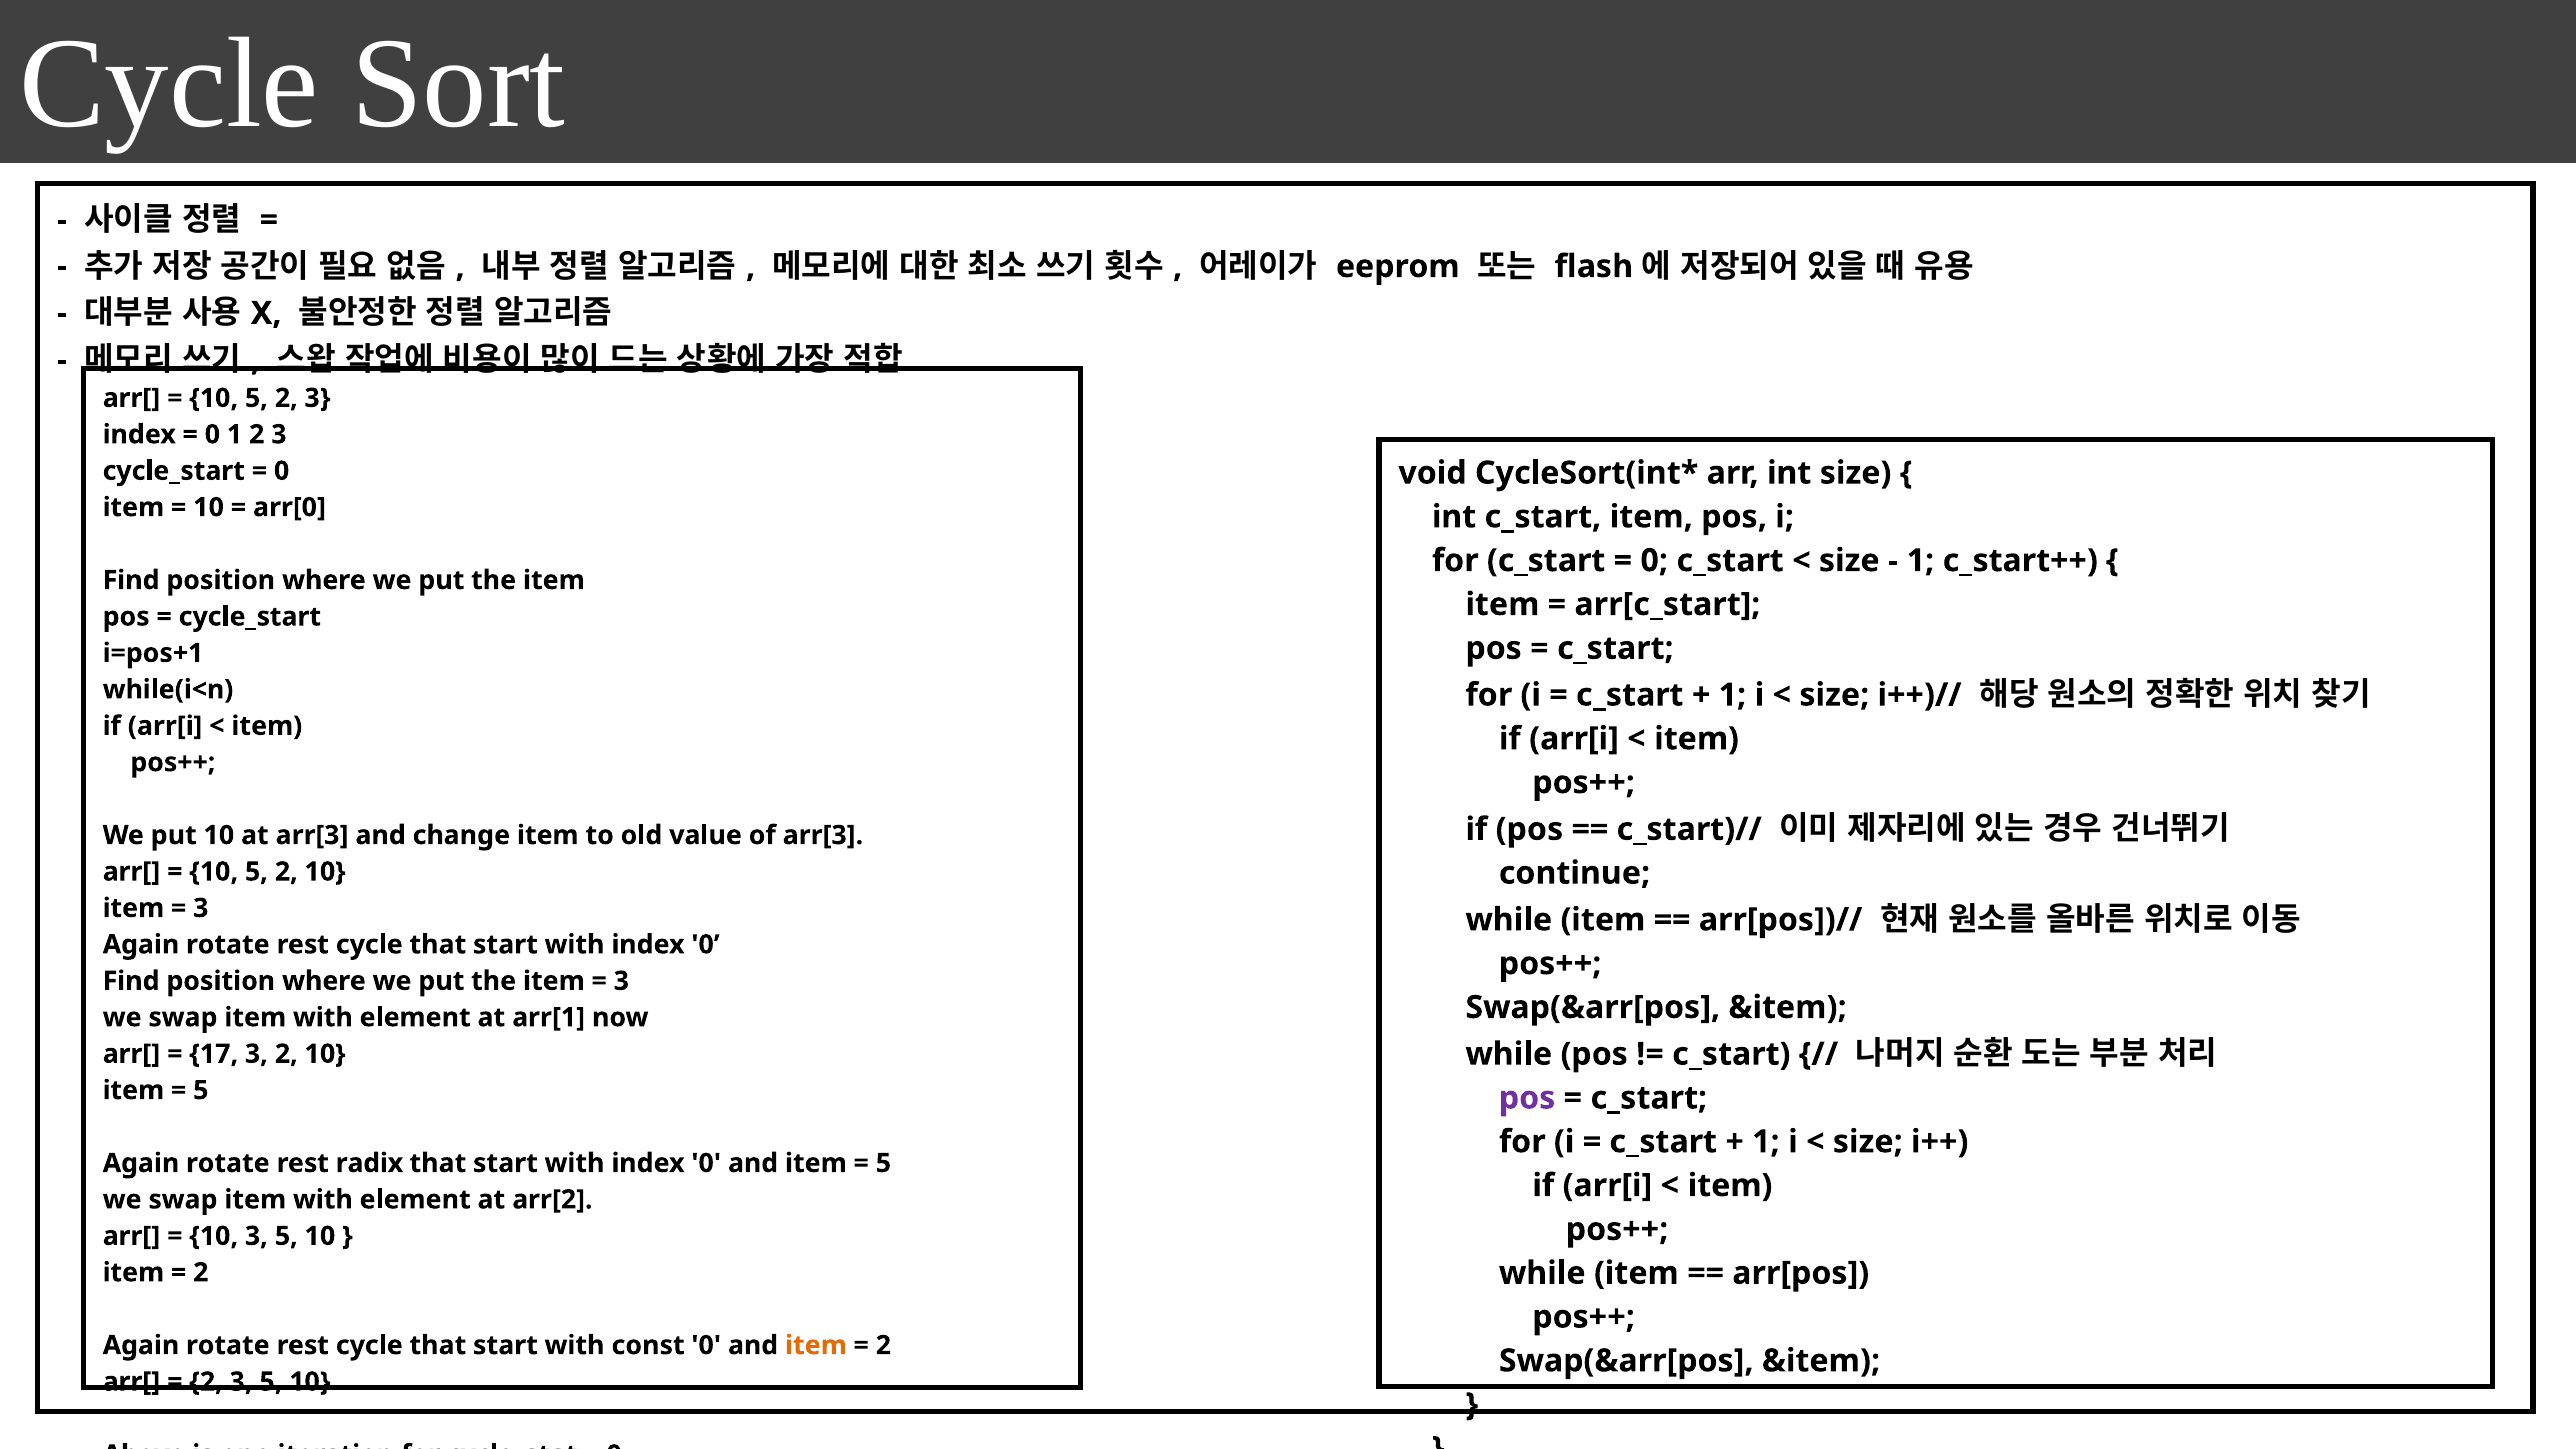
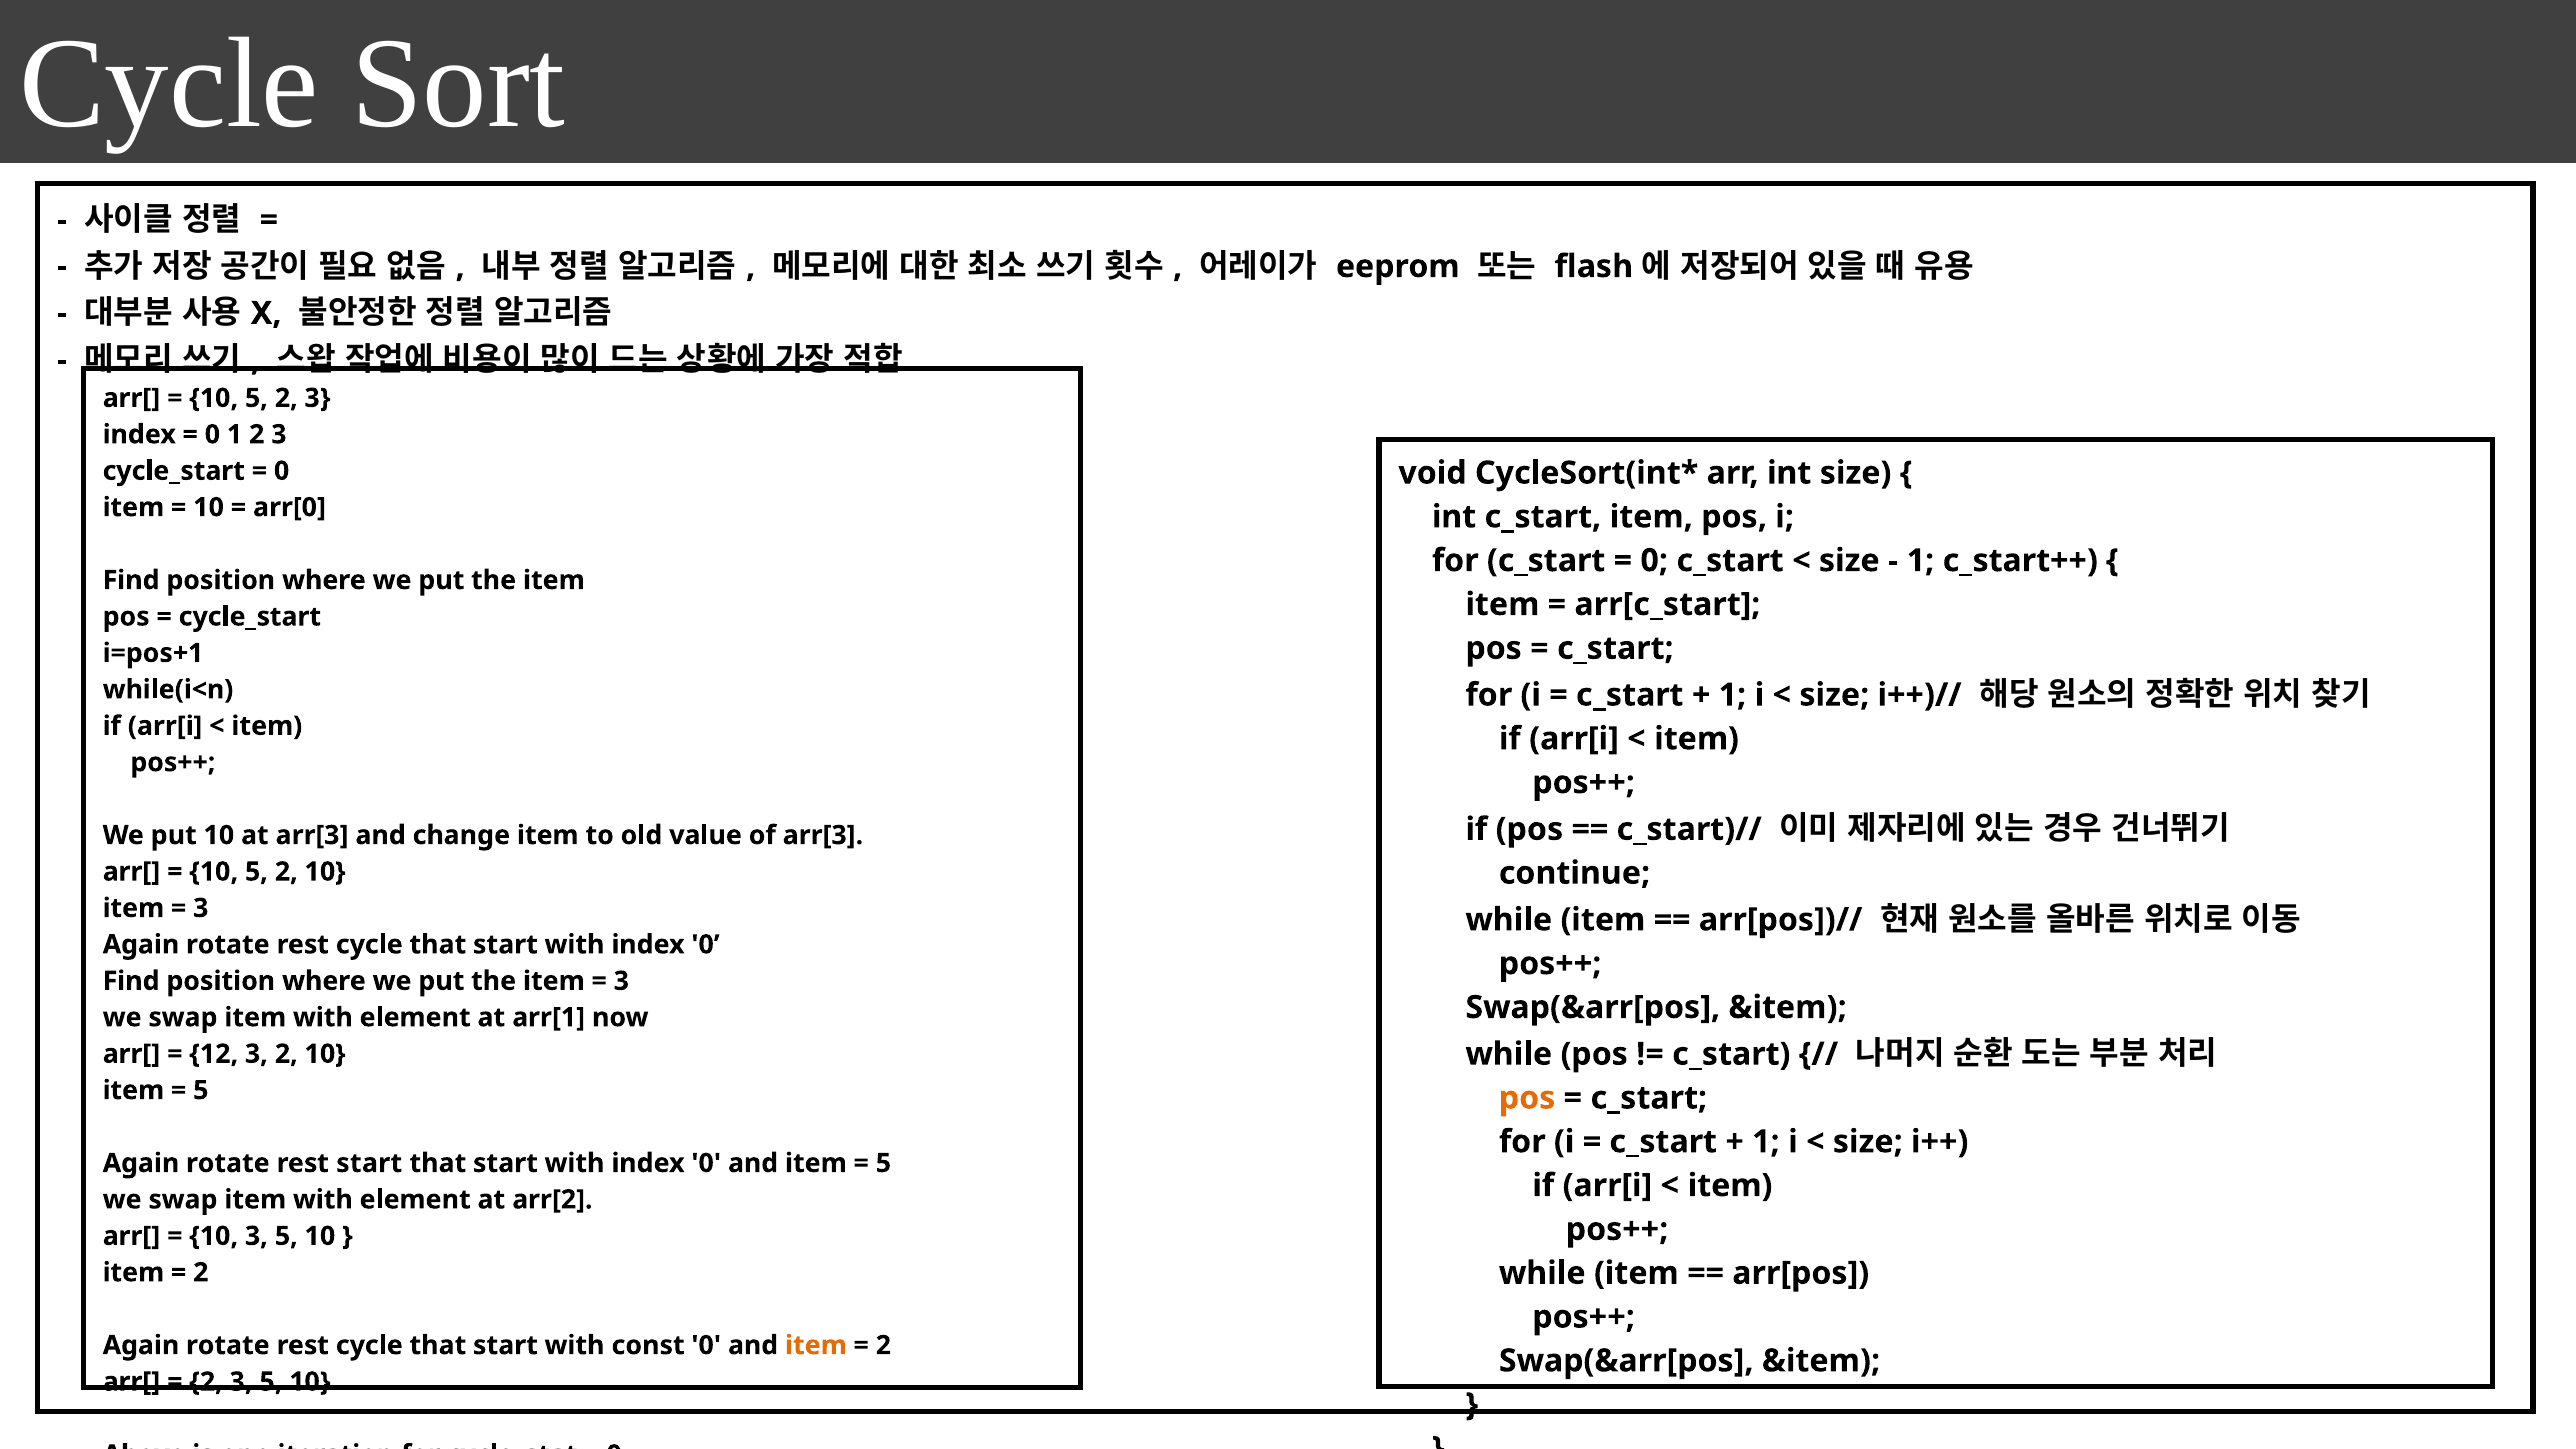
17: 17 -> 12 (214, 1054)
pos colour: purple -> orange (1527, 1098)
rest radix: radix -> start (369, 1163)
